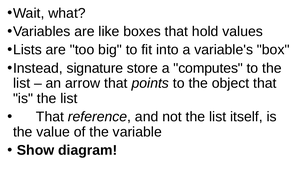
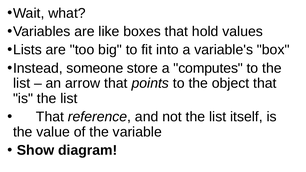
signature: signature -> someone (95, 68)
